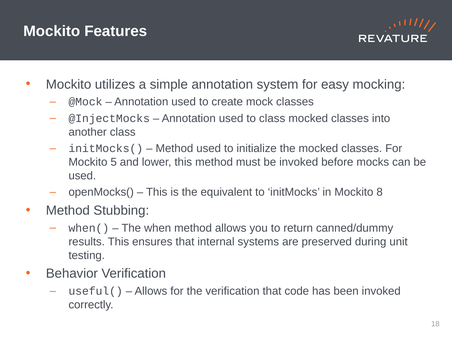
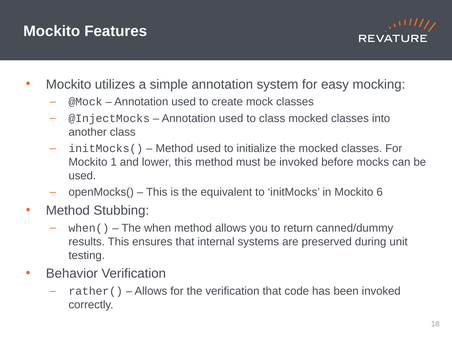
5: 5 -> 1 (114, 162)
8: 8 -> 6 (380, 192)
useful(: useful( -> rather( (96, 291)
